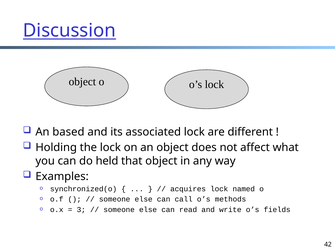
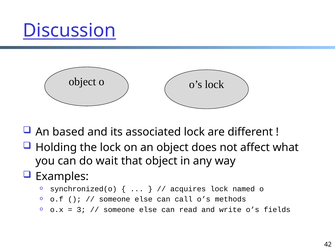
held: held -> wait (107, 161)
